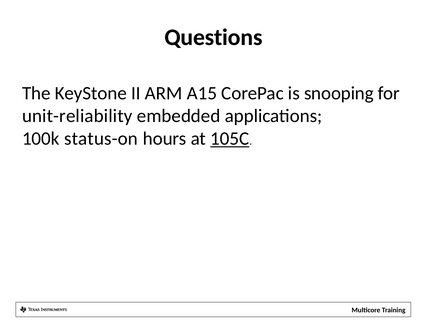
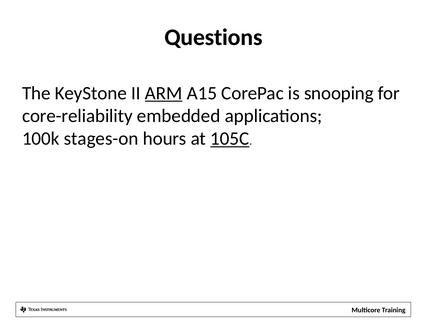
ARM underline: none -> present (164, 93)
unit-reliability: unit-reliability -> core-reliability (77, 116)
status-on: status-on -> stages-on (101, 139)
